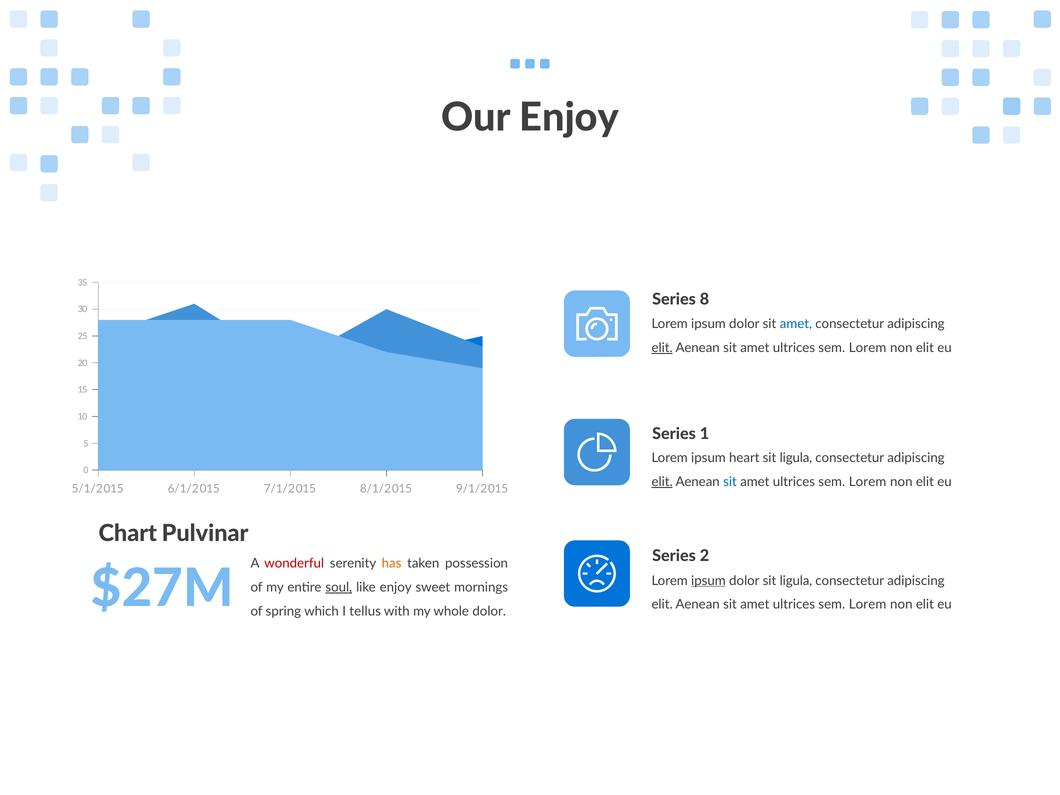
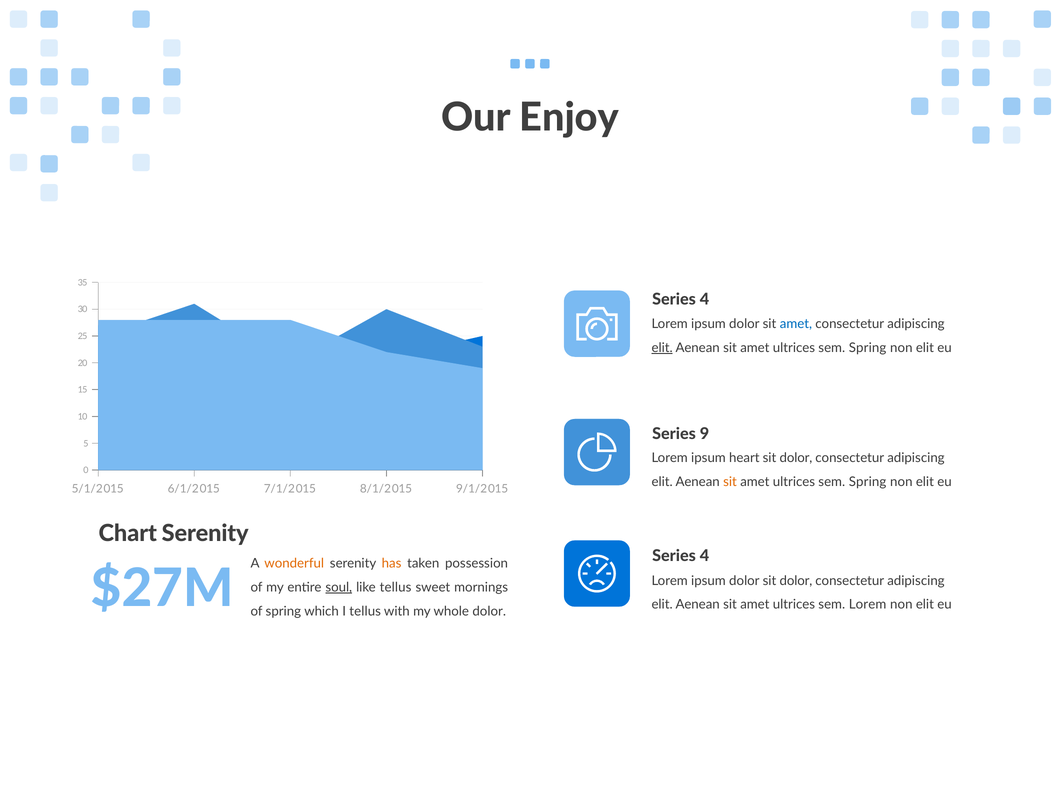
8: 8 -> 4 (704, 299)
Lorem: Lorem -> Spring (868, 348)
1: 1 -> 9 (704, 434)
ligula: ligula -> dolor (796, 458)
elit underline: present -> none (662, 482)
sit colour: blue -> orange (730, 482)
Lorem: Lorem -> Spring (868, 482)
Chart Pulvinar: Pulvinar -> Serenity (205, 533)
2: 2 -> 4 (704, 556)
wonderful colour: red -> orange (294, 563)
ipsum underline: present -> none (708, 581)
dolor sit ligula: ligula -> dolor (796, 581)
like enjoy: enjoy -> tellus (396, 587)
